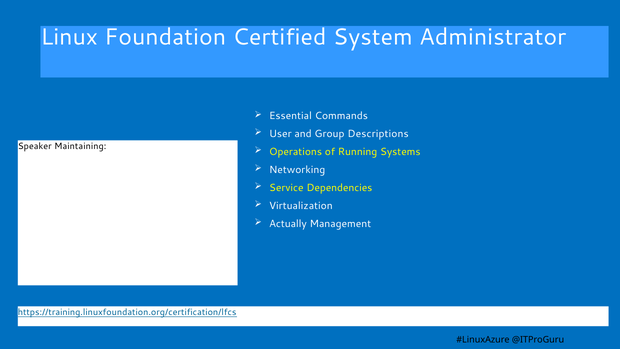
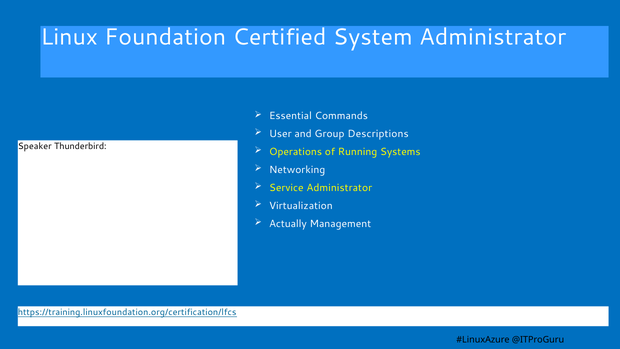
Maintaining: Maintaining -> Thunderbird (80, 146)
Service Dependencies: Dependencies -> Administrator (339, 188)
